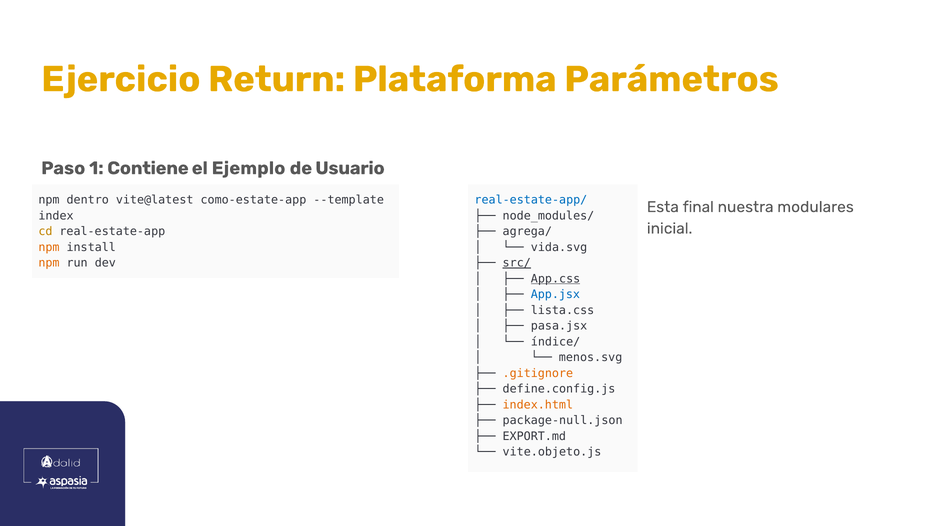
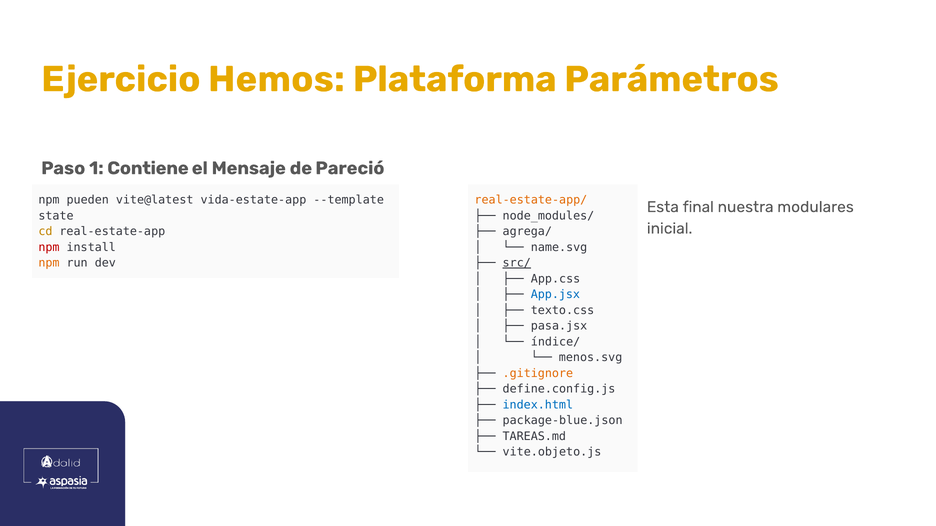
Return: Return -> Hemos (276, 79)
Ejemplo: Ejemplo -> Mensaje (249, 168)
Usuario: Usuario -> Pareció (350, 168)
dentro: dentro -> pueden (88, 200)
como-estate-app: como-estate-app -> vida-estate-app (253, 200)
real-estate-app/ colour: blue -> orange (531, 200)
index: index -> state (56, 216)
npm colour: orange -> red (49, 247)
vida.svg: vida.svg -> name.svg (559, 247)
App.css underline: present -> none (556, 279)
lista.css: lista.css -> texto.css (563, 311)
index.html colour: orange -> blue (538, 405)
package-null.json: package-null.json -> package-blue.json (563, 421)
EXPORT.md: EXPORT.md -> TAREAS.md (534, 437)
